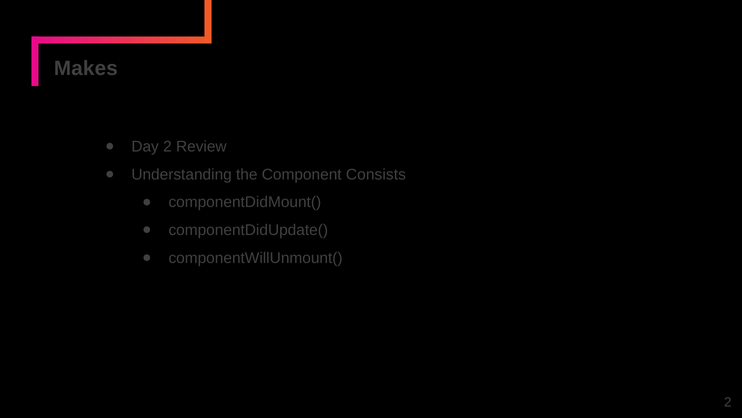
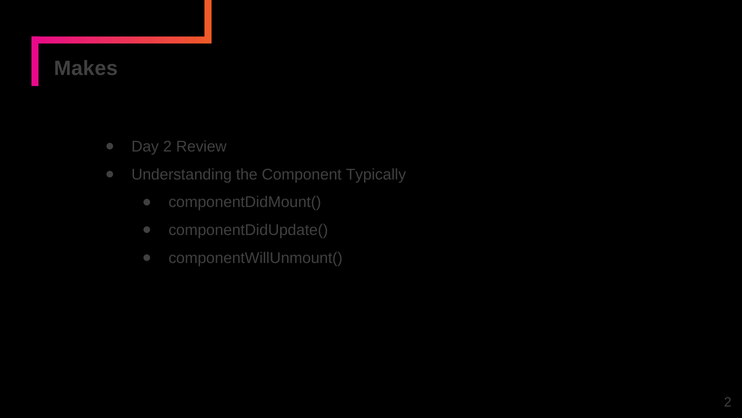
Consists: Consists -> Typically (376, 174)
